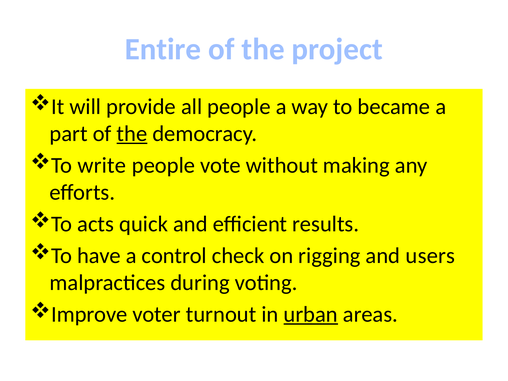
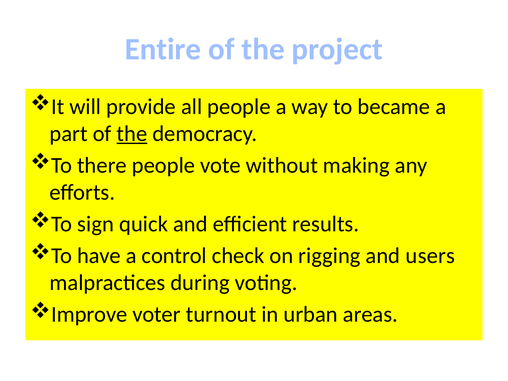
write: write -> there (102, 165)
acts: acts -> sign (96, 224)
urban underline: present -> none (311, 314)
